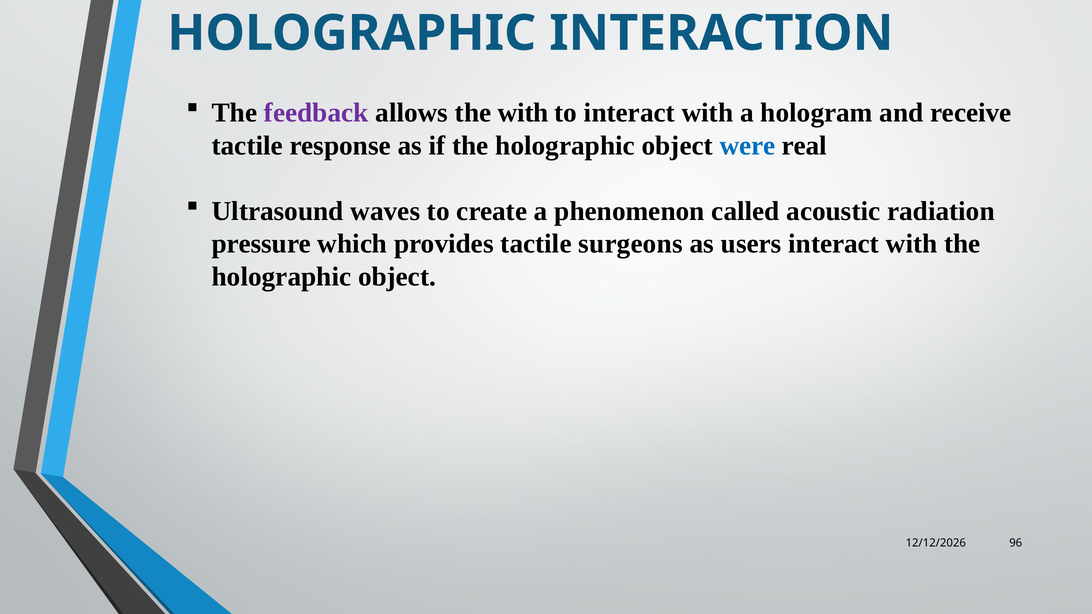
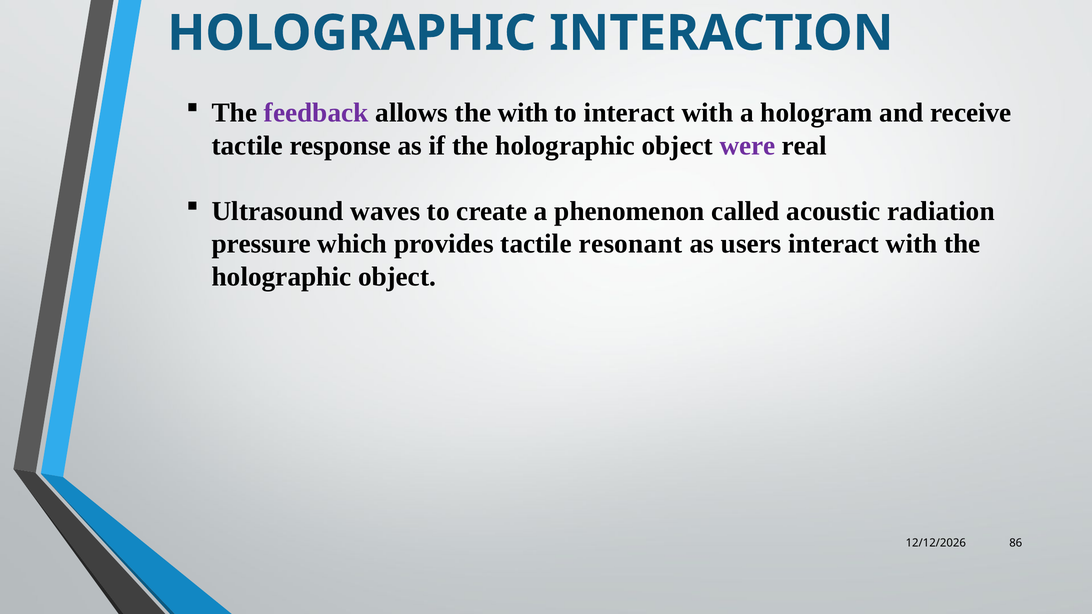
were colour: blue -> purple (747, 146)
surgeons: surgeons -> resonant (631, 244)
96: 96 -> 86 (1016, 543)
